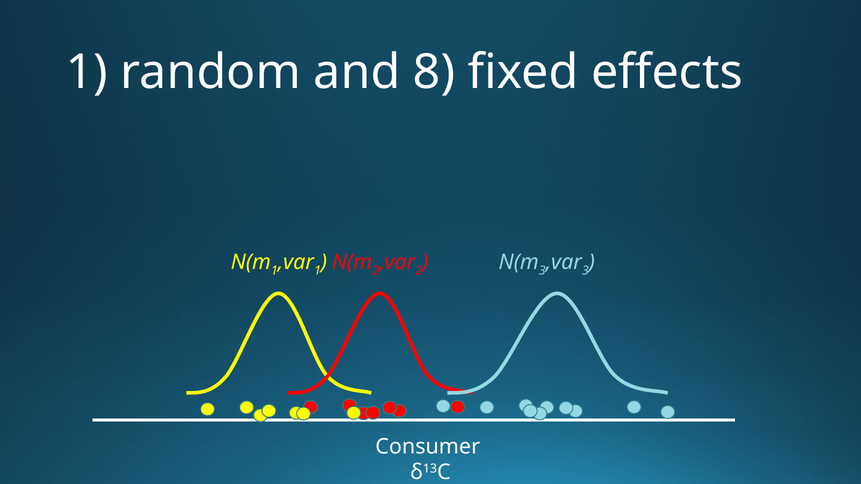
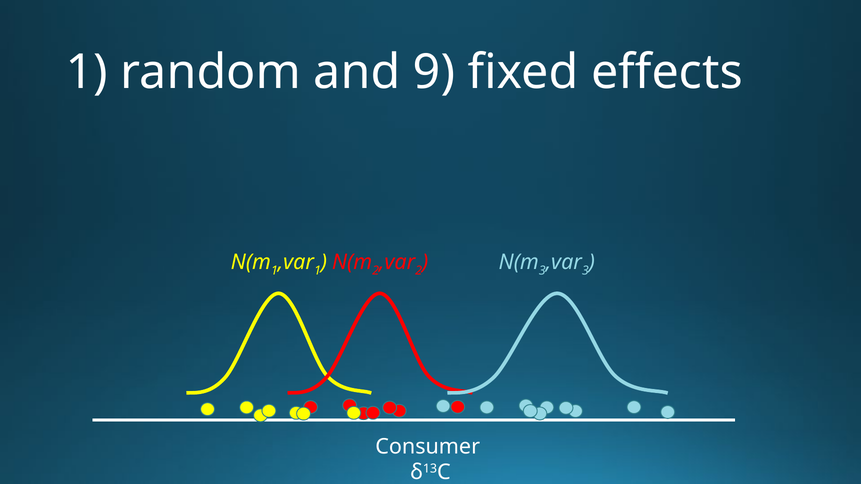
8: 8 -> 9 (434, 72)
